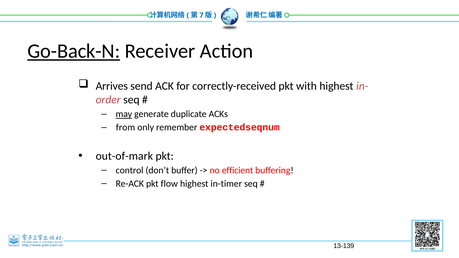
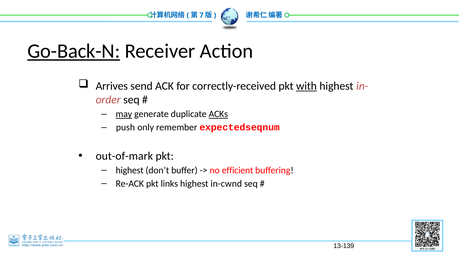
with underline: none -> present (306, 86)
ACKs underline: none -> present (218, 114)
from: from -> push (125, 128)
control: control -> highest (130, 170)
flow: flow -> links (169, 184)
in-timer: in-timer -> in-cwnd (226, 184)
